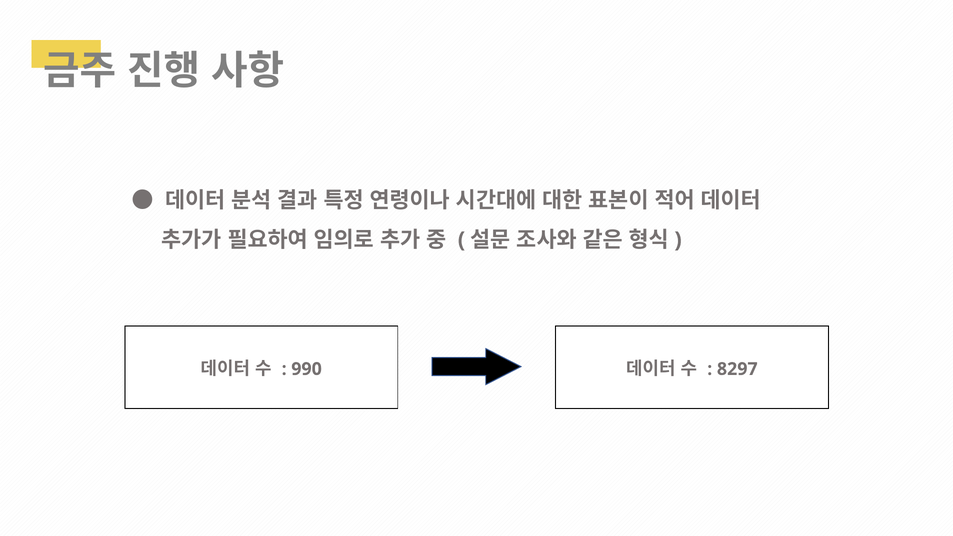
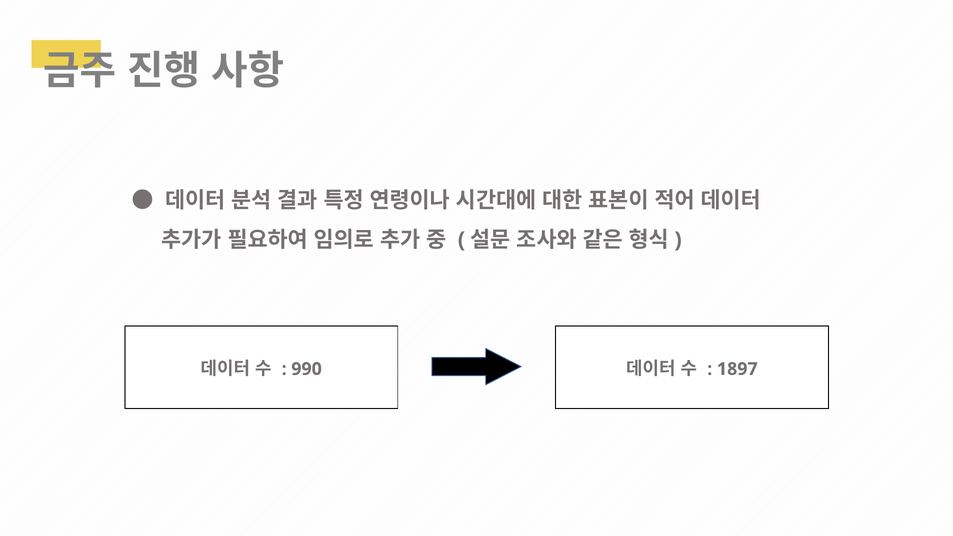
8297: 8297 -> 1897 (737, 369)
